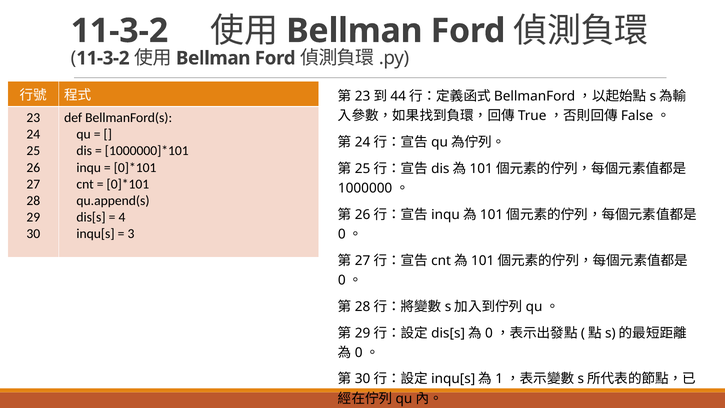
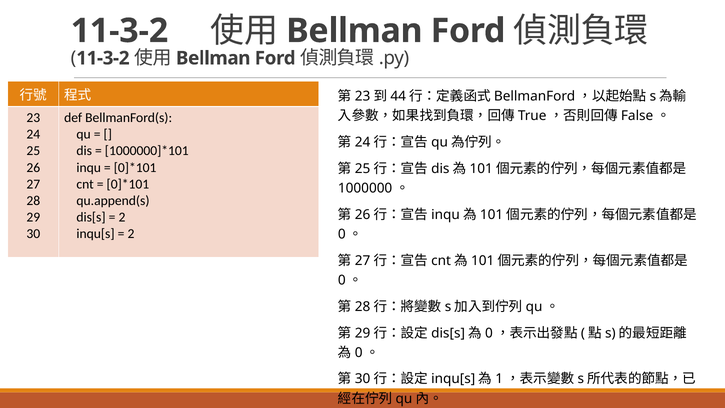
4: 4 -> 2 (122, 217)
3: 3 -> 2 (131, 234)
